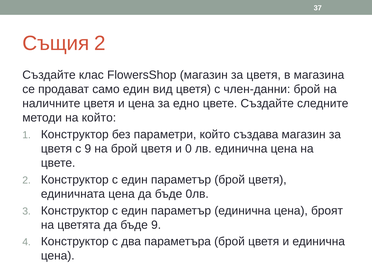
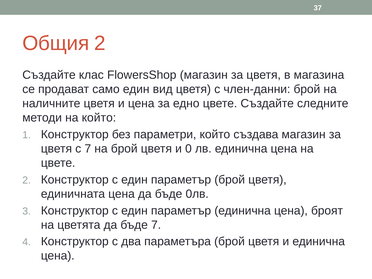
Същия: Същия -> Общия (56, 43)
с 9: 9 -> 7 (88, 149)
бъде 9: 9 -> 7 (156, 225)
